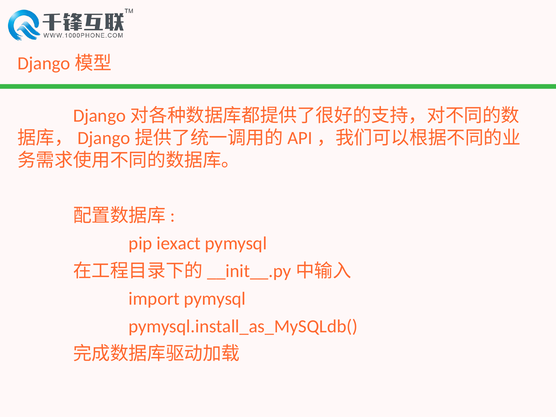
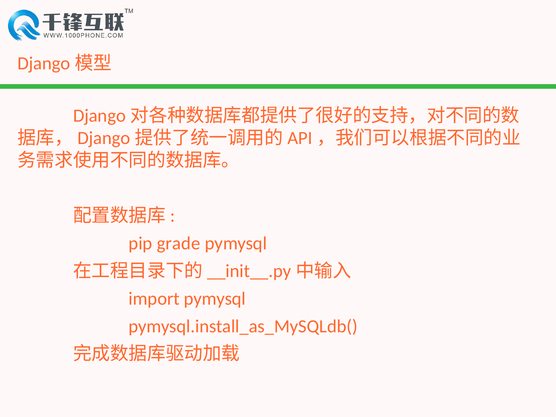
iexact: iexact -> grade (179, 243)
